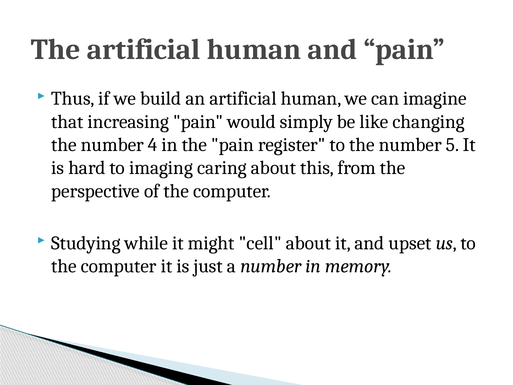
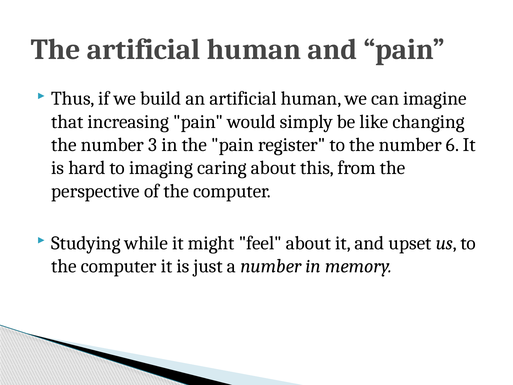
4: 4 -> 3 (152, 145)
5: 5 -> 6 (453, 145)
cell: cell -> feel (260, 243)
